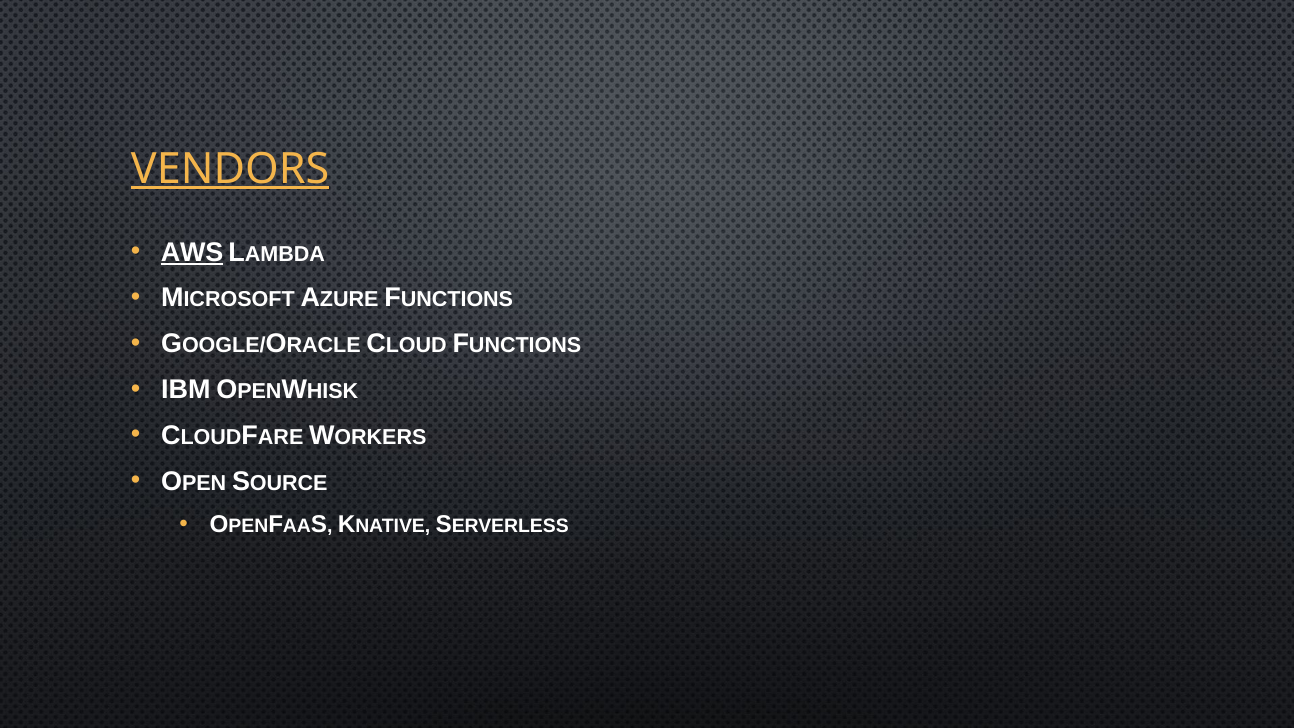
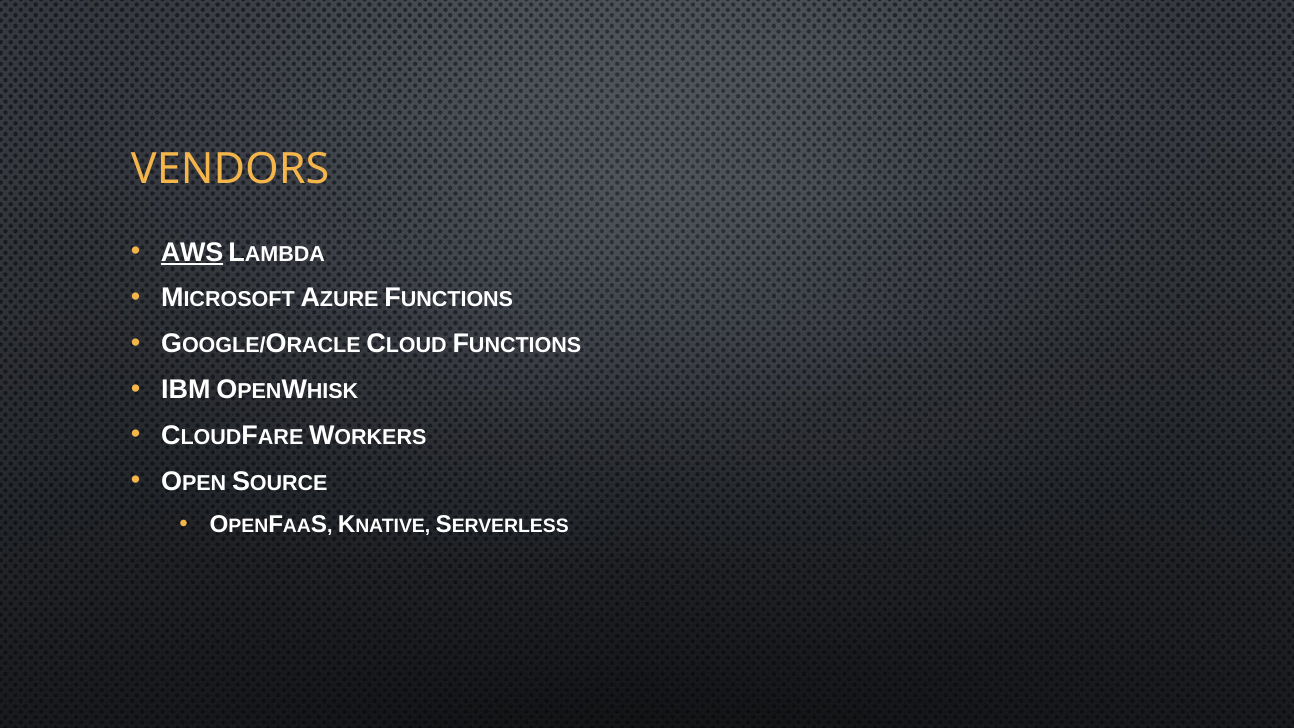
VENDORS underline: present -> none (230, 169)
